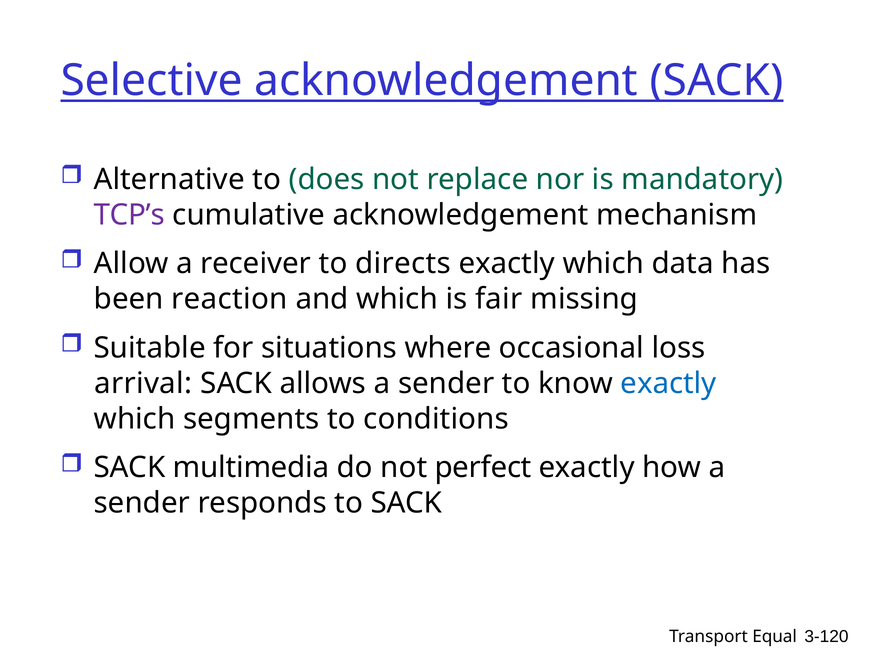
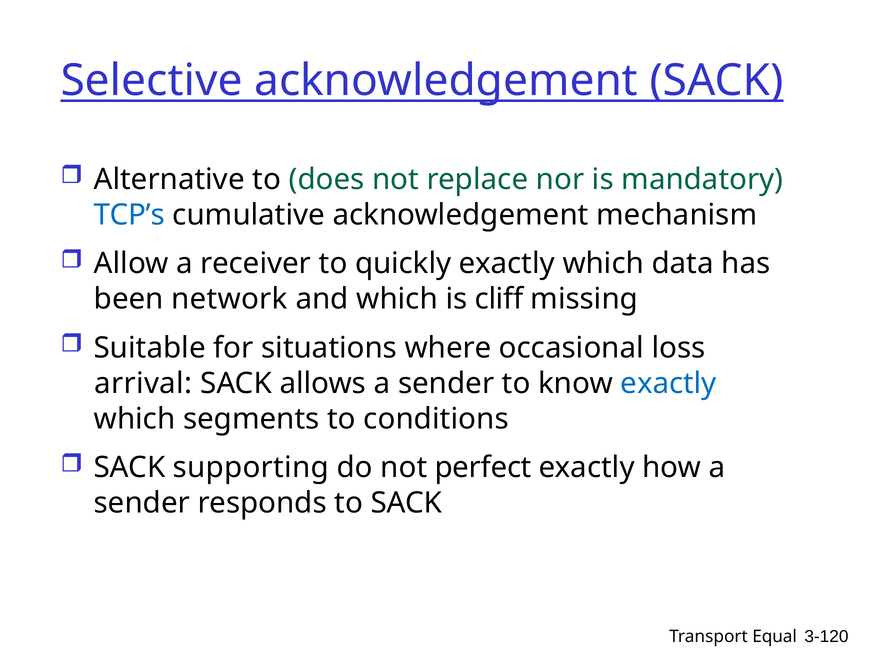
TCP’s colour: purple -> blue (129, 215)
directs: directs -> quickly (403, 264)
reaction: reaction -> network (230, 299)
fair: fair -> cliff (499, 299)
multimedia: multimedia -> supporting (251, 468)
